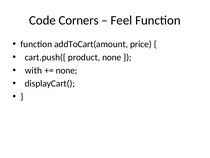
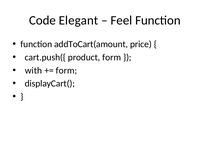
Corners: Corners -> Elegant (78, 20)
product none: none -> form (112, 57)
none: none -> form (66, 70)
